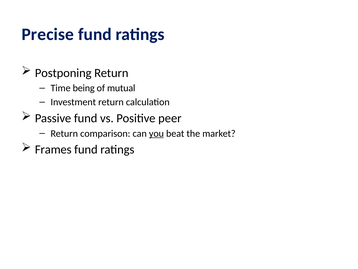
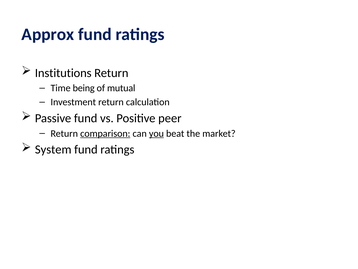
Precise: Precise -> Approx (48, 34)
Postponing: Postponing -> Institutions (63, 73)
comparison underline: none -> present (105, 133)
Frames: Frames -> System (53, 149)
